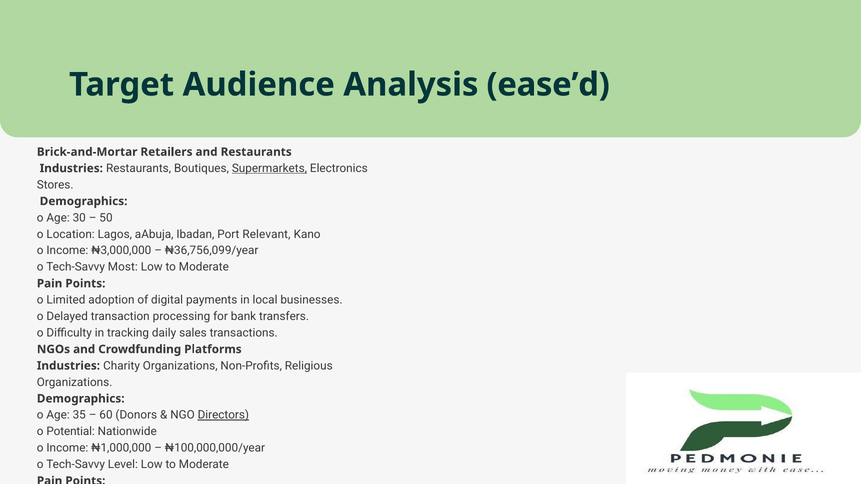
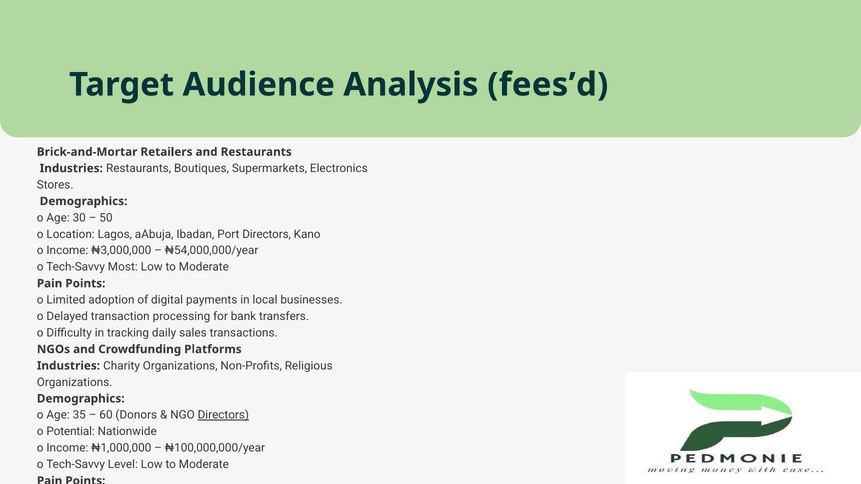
ease’d: ease’d -> fees’d (548, 85)
Supermarkets underline: present -> none (269, 168)
Port Relevant: Relevant -> Directors (267, 234)
₦36,756,099/year: ₦36,756,099/year -> ₦54,000,000/year (212, 251)
